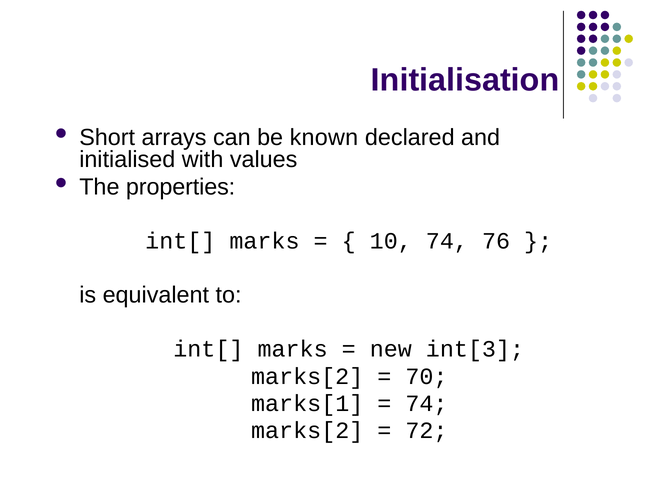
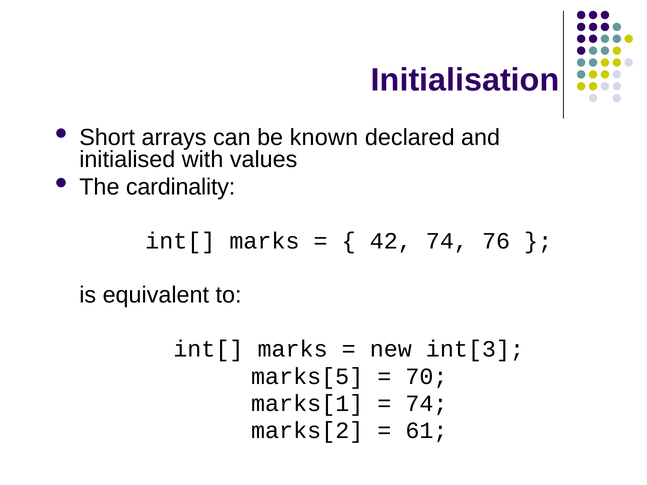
properties: properties -> cardinality (181, 187)
10: 10 -> 42 (391, 241)
marks[2: marks[2 -> marks[5 (307, 376)
72: 72 -> 61 (426, 431)
